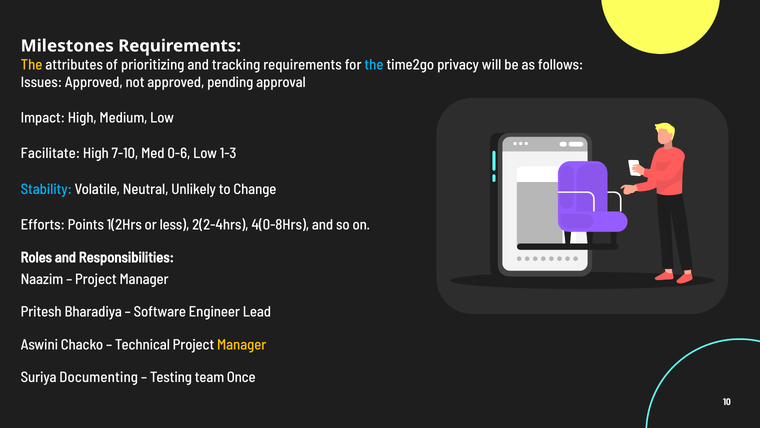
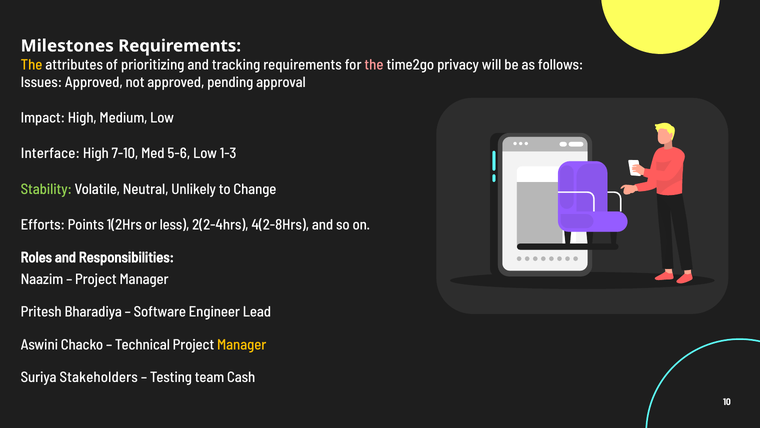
the colour: light blue -> pink (374, 65)
Facilitate: Facilitate -> Interface (50, 153)
0-6: 0-6 -> 5-6 (179, 153)
Stability colour: light blue -> light green (46, 189)
4(0-8Hrs: 4(0-8Hrs -> 4(2-8Hrs (280, 224)
Documenting: Documenting -> Stakeholders (99, 377)
Once: Once -> Cash (241, 377)
